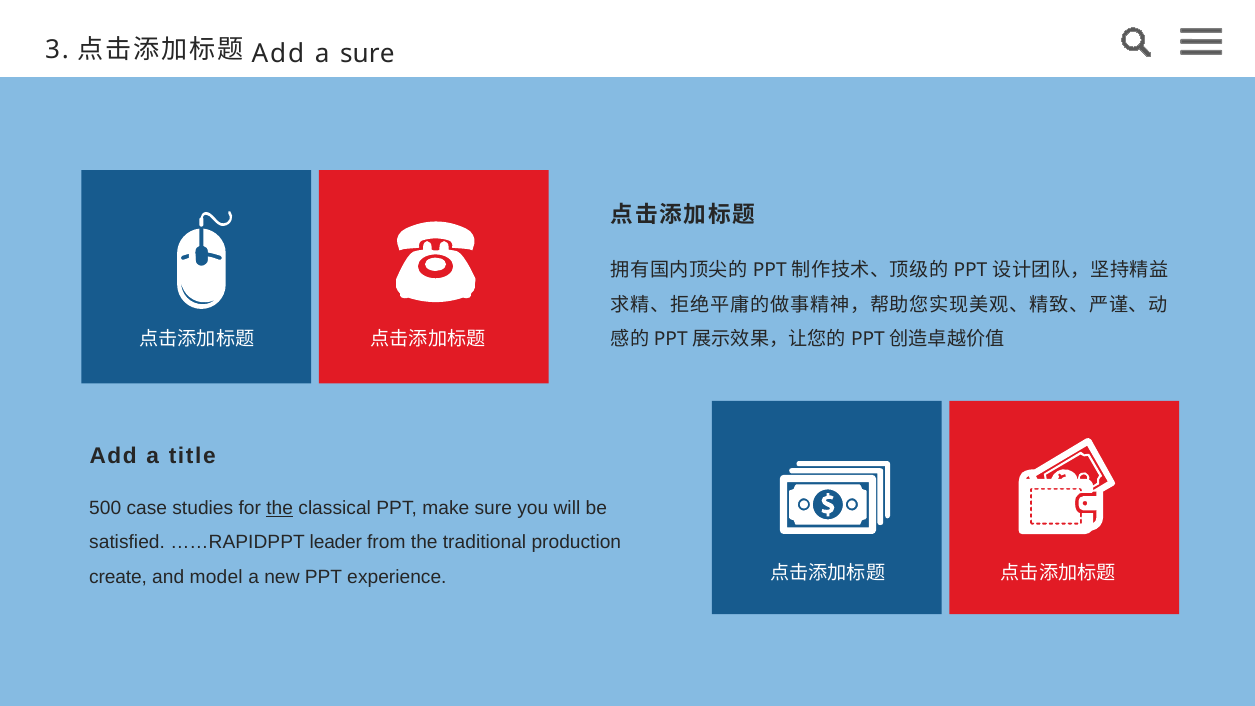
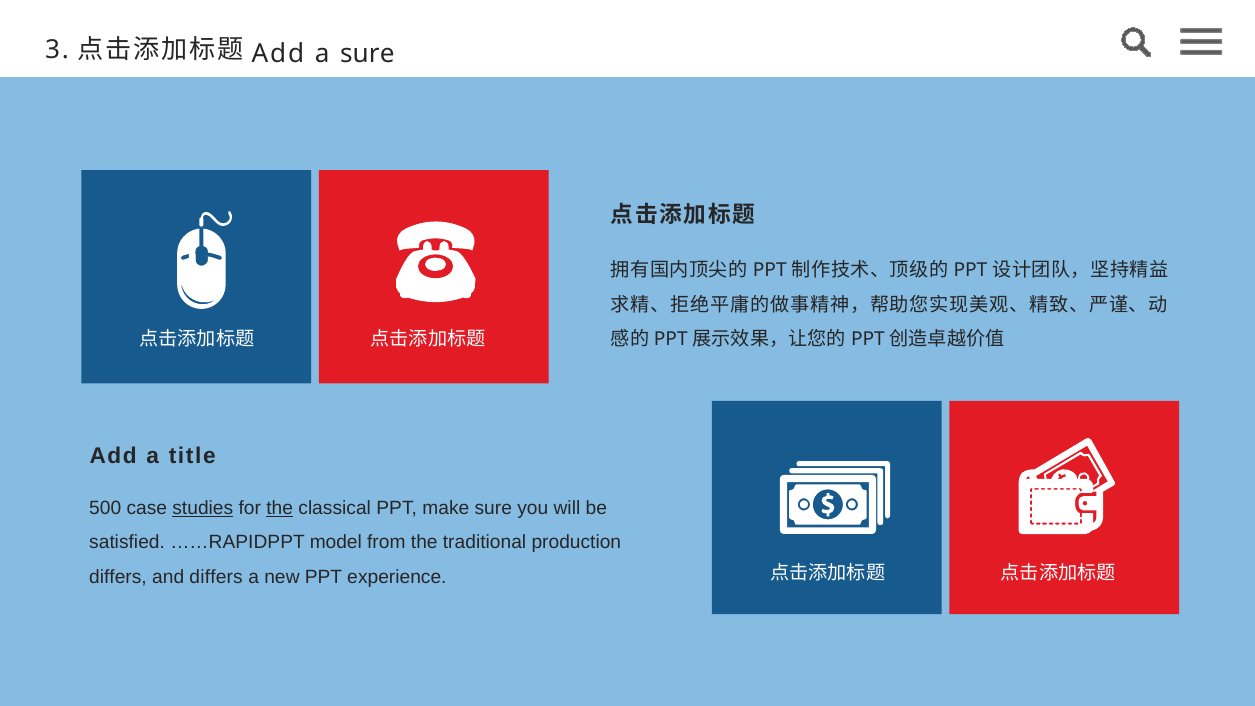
studies underline: none -> present (203, 508)
leader: leader -> model (336, 543)
create: create -> differs (118, 577)
and model: model -> differs (216, 577)
